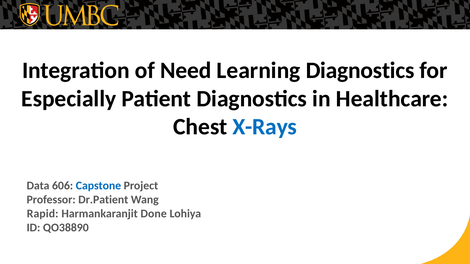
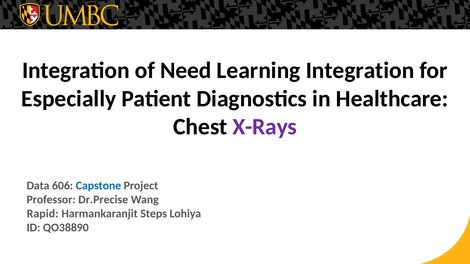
Learning Diagnostics: Diagnostics -> Integration (360, 71)
X-Rays colour: blue -> purple (265, 127)
Dr.Patient: Dr.Patient -> Dr.Precise (103, 200)
Done: Done -> Steps (154, 214)
